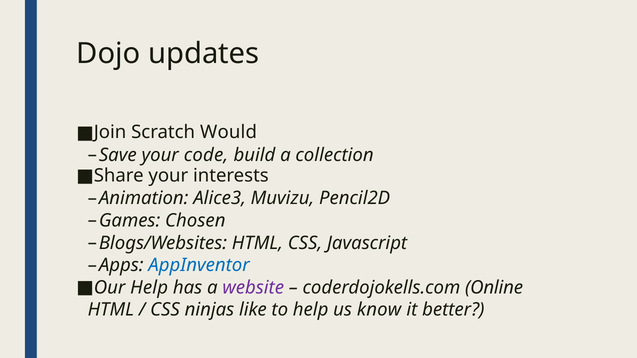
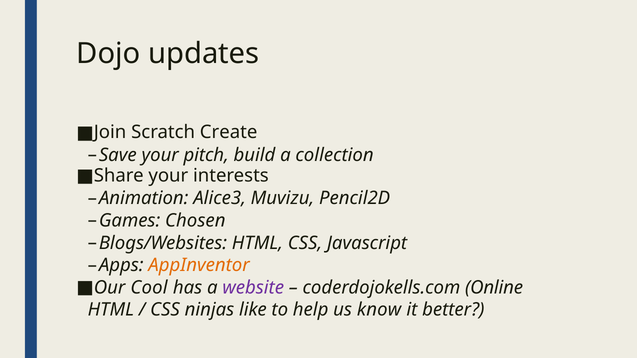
Would: Would -> Create (229, 132)
code: code -> pitch (206, 155)
AppInventor colour: blue -> orange (199, 265)
Our Help: Help -> Cool (149, 288)
